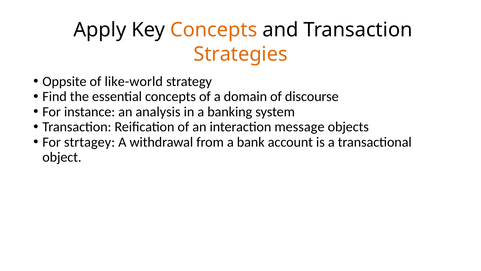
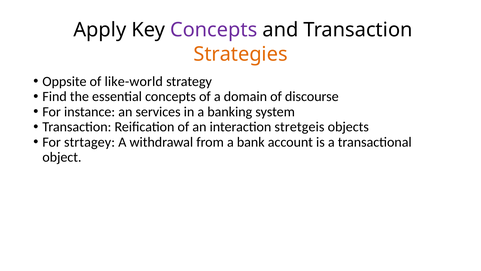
Concepts colour: orange -> purple (214, 30)
analysis: analysis -> services (158, 112)
message: message -> stretgeis (299, 127)
